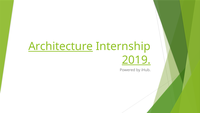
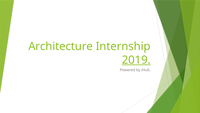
Architecture underline: present -> none (61, 46)
